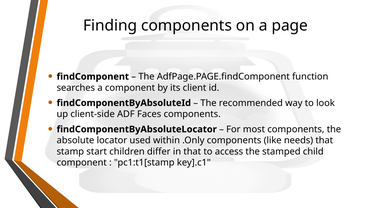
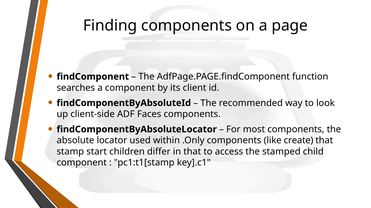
needs: needs -> create (299, 141)
